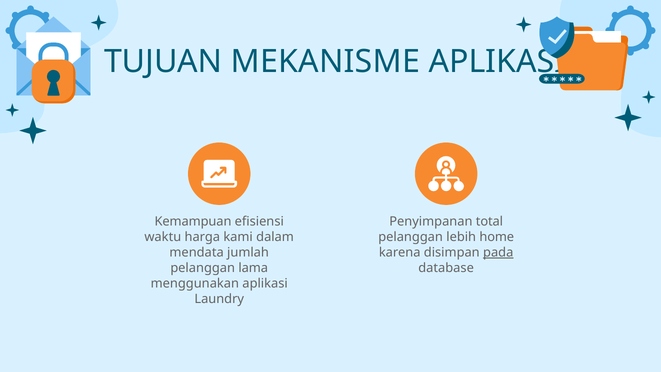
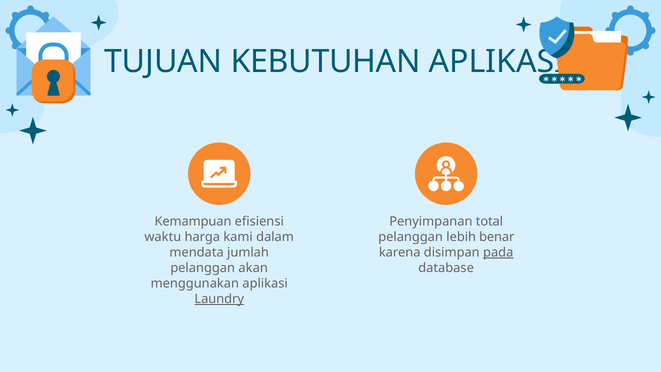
MEKANISME: MEKANISME -> KEBUTUHAN (326, 62)
home: home -> benar (497, 237)
lama: lama -> akan (253, 268)
Laundry underline: none -> present (219, 299)
